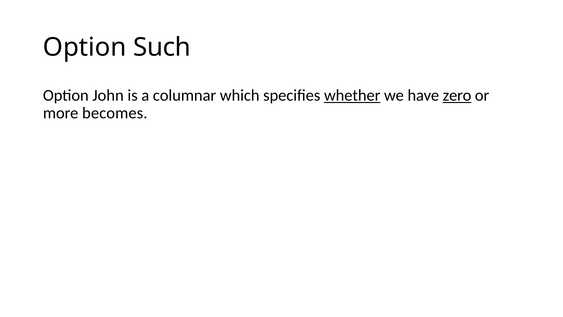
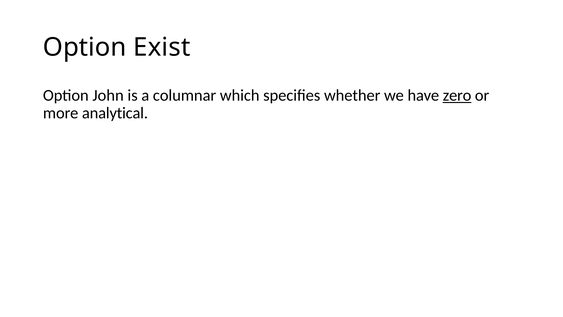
Such: Such -> Exist (162, 47)
whether underline: present -> none (352, 95)
becomes: becomes -> analytical (115, 113)
